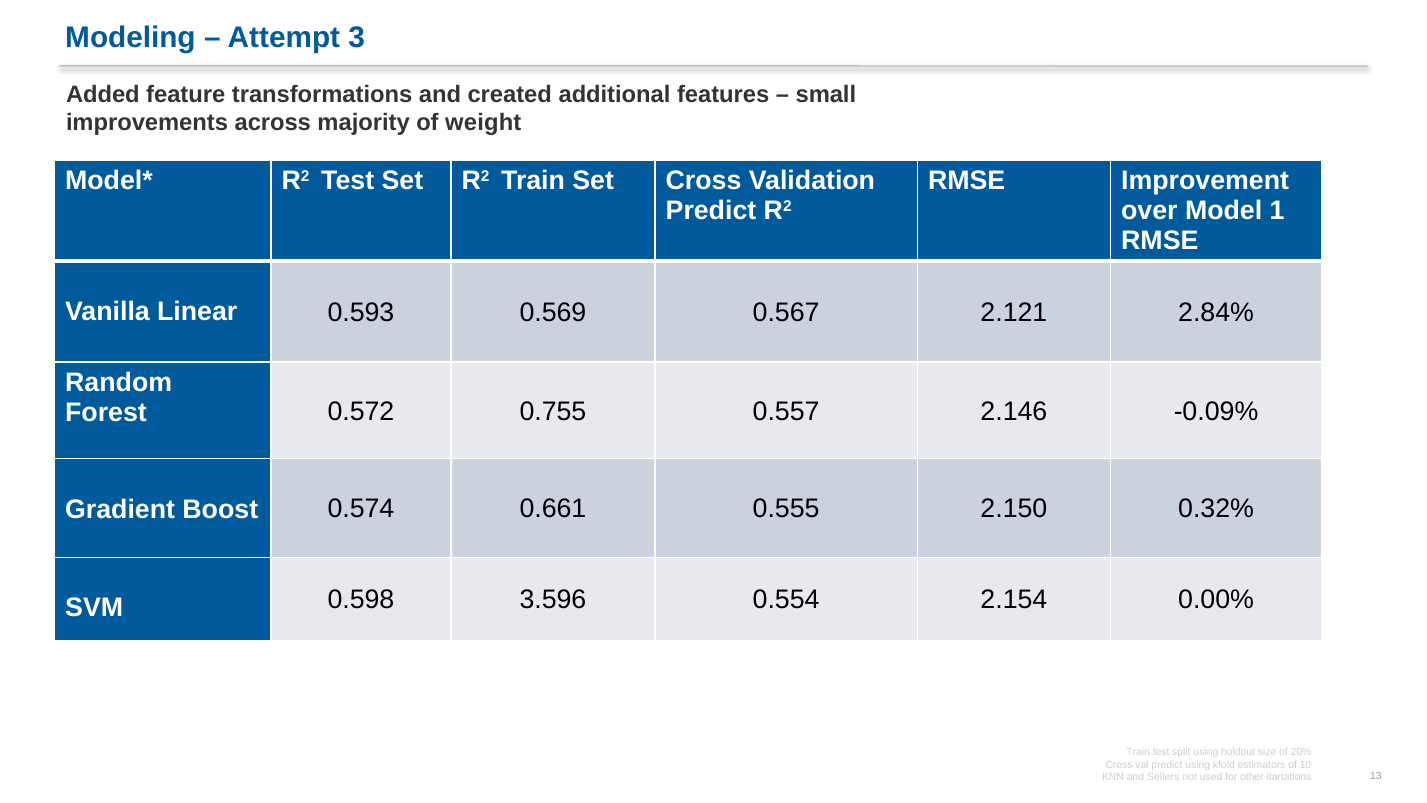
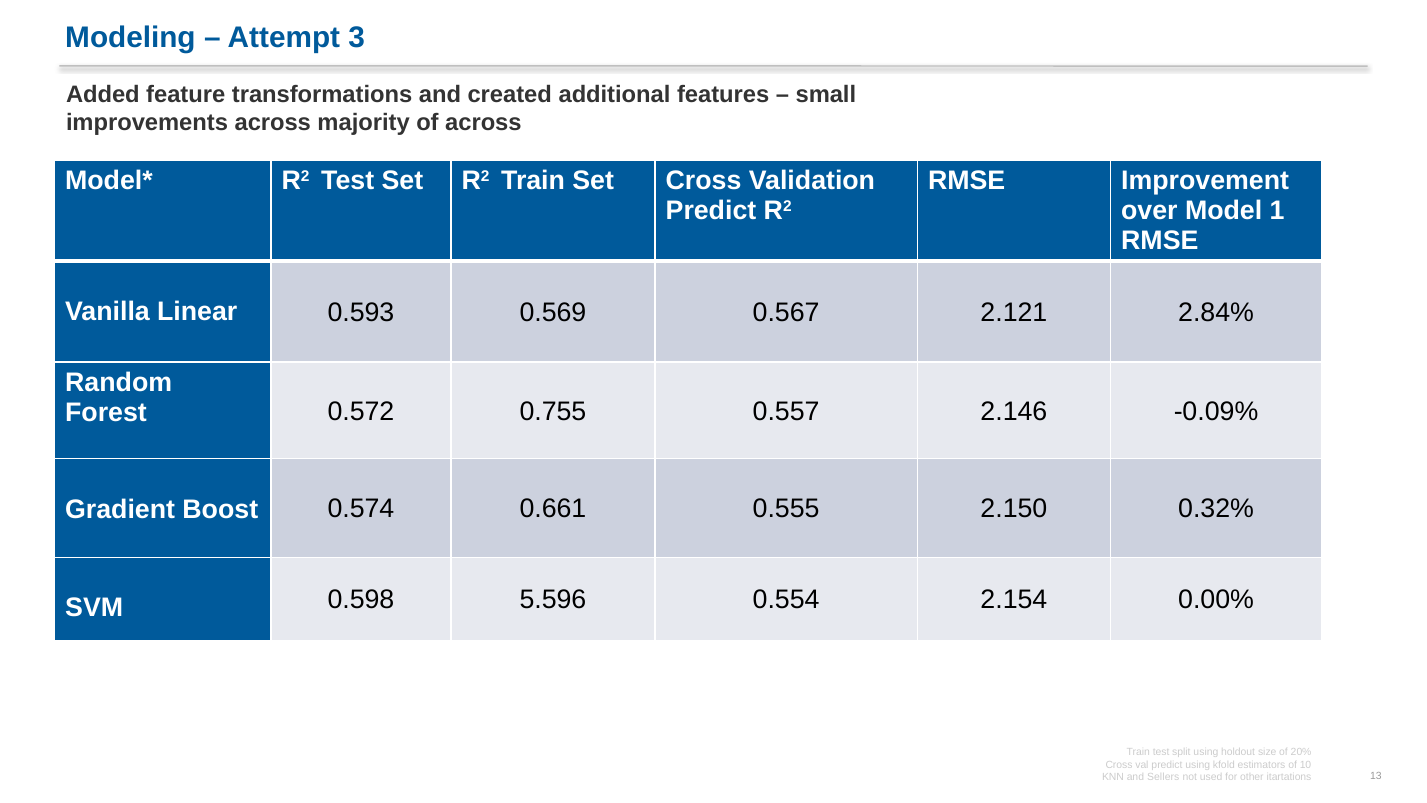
of weight: weight -> across (483, 123)
3.596: 3.596 -> 5.596 (553, 600)
